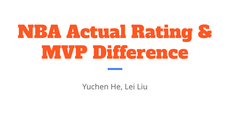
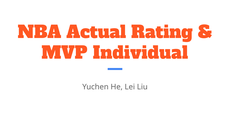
Difference: Difference -> Individual (140, 53)
